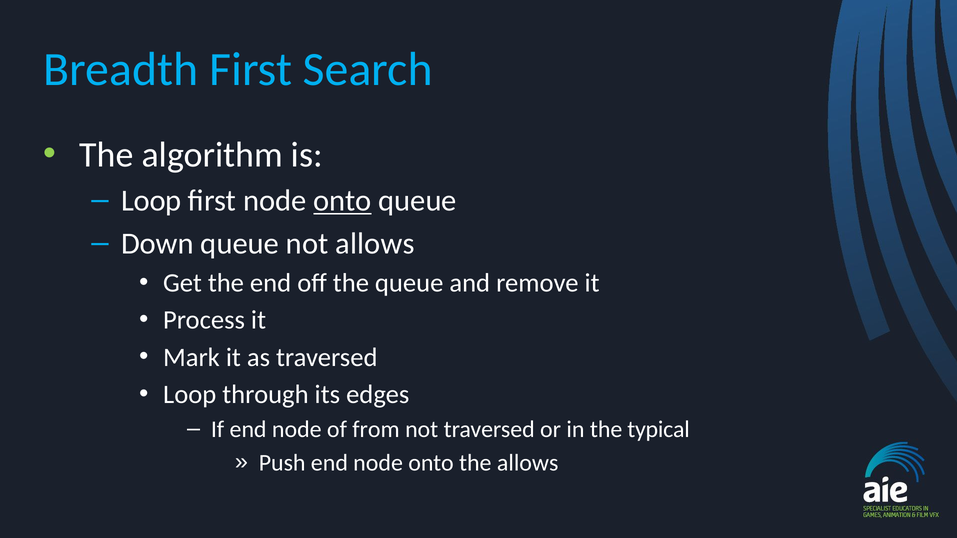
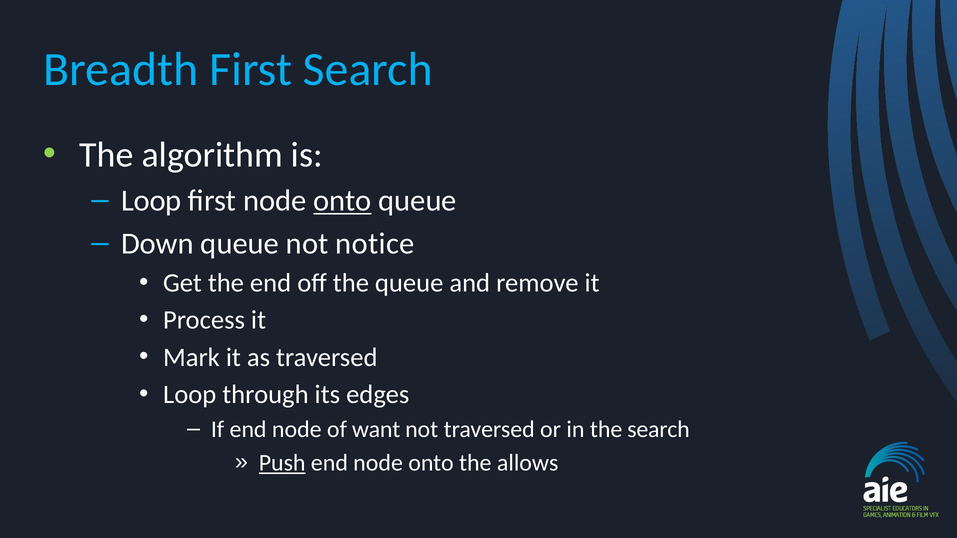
not allows: allows -> notice (375, 244)
from: from -> want (376, 430)
the typical: typical -> search (659, 430)
Push underline: none -> present (282, 463)
